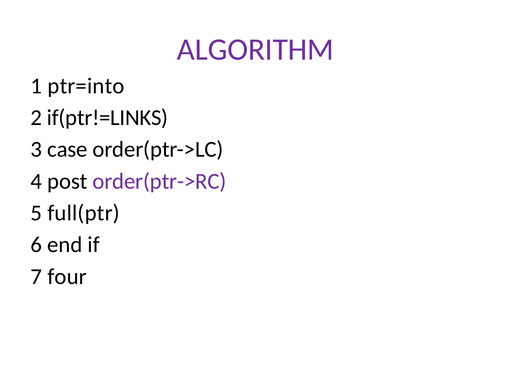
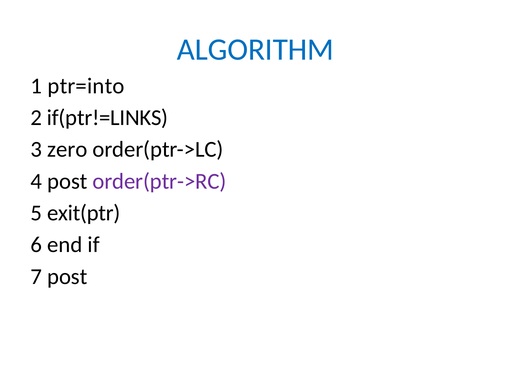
ALGORITHM colour: purple -> blue (255, 49)
case: case -> zero (67, 150)
full(ptr: full(ptr -> exit(ptr (84, 213)
7 four: four -> post (67, 277)
